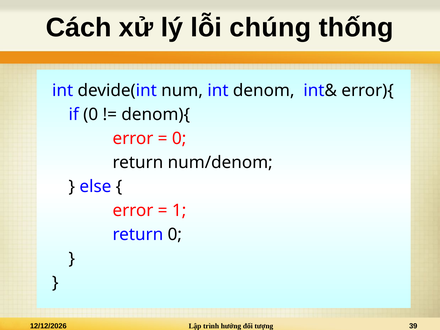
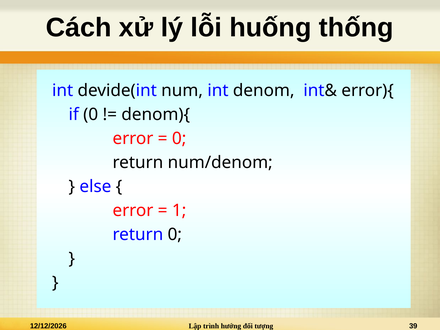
chúng: chúng -> huống (270, 28)
